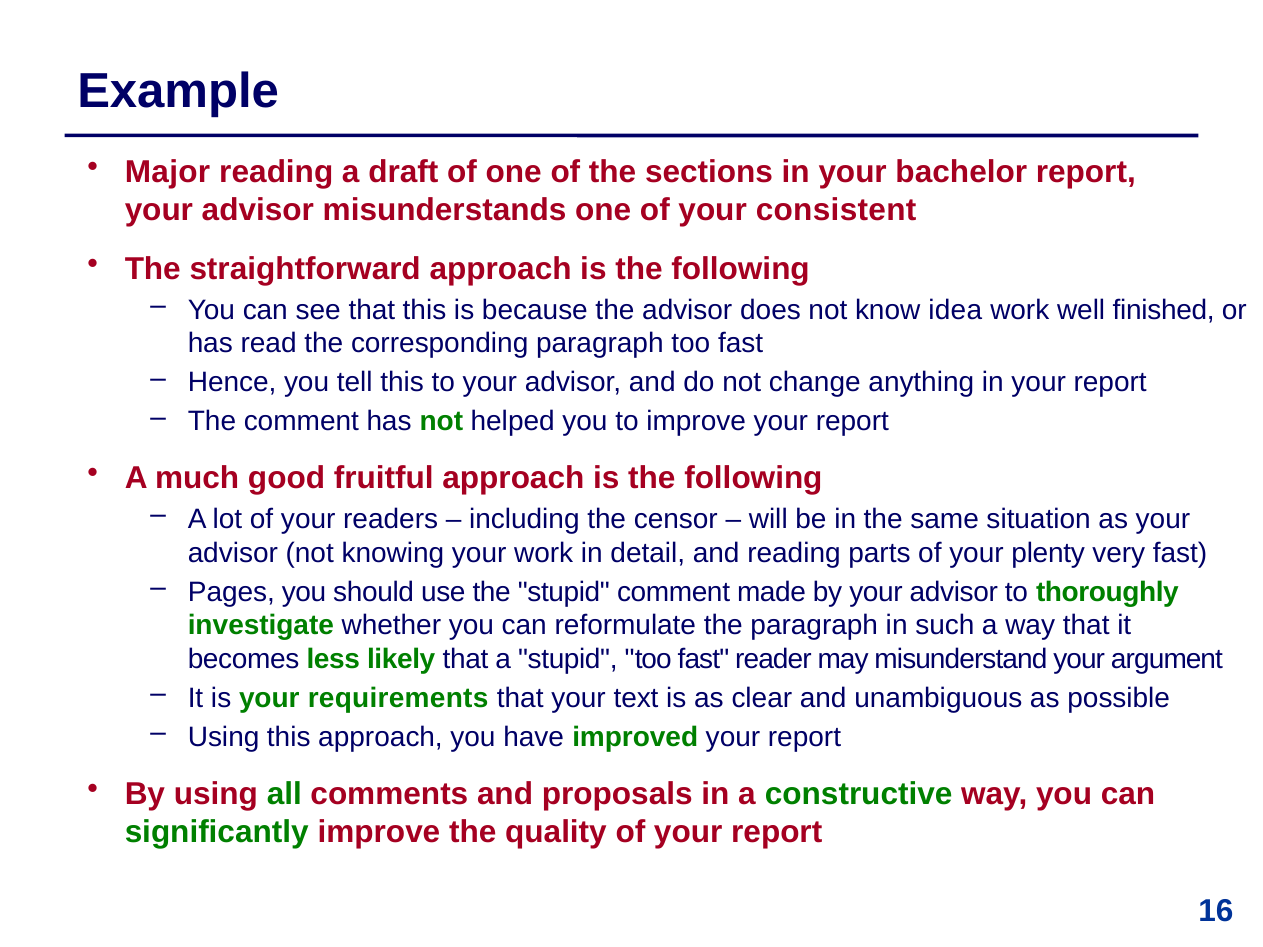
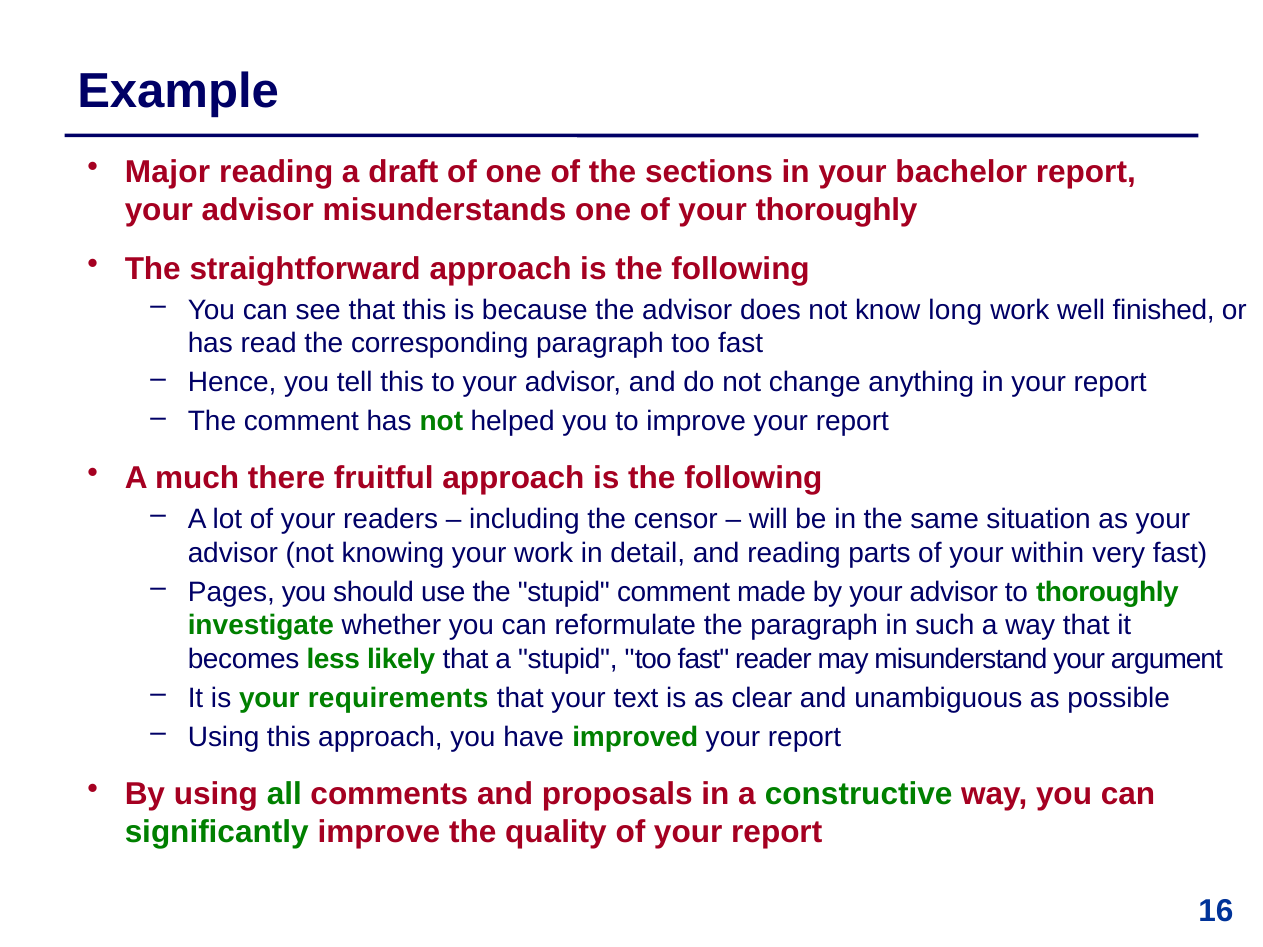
your consistent: consistent -> thoroughly (836, 210)
idea: idea -> long (955, 310)
good: good -> there (287, 479)
plenty: plenty -> within (1048, 553)
